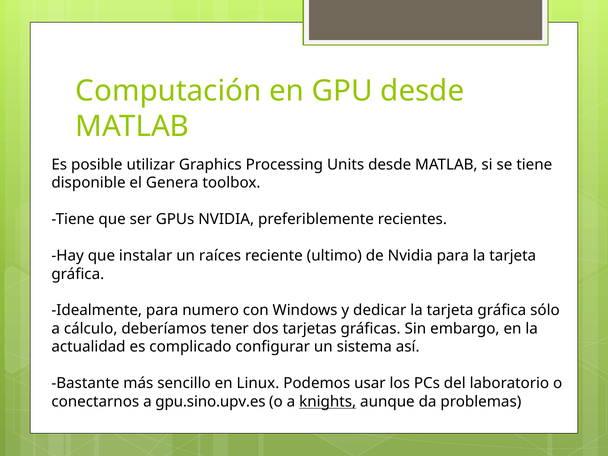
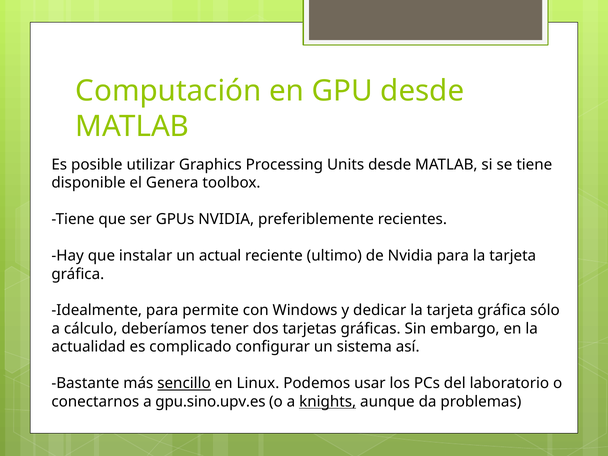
raíces: raíces -> actual (220, 256)
numero: numero -> permite (211, 310)
sencillo underline: none -> present (184, 383)
